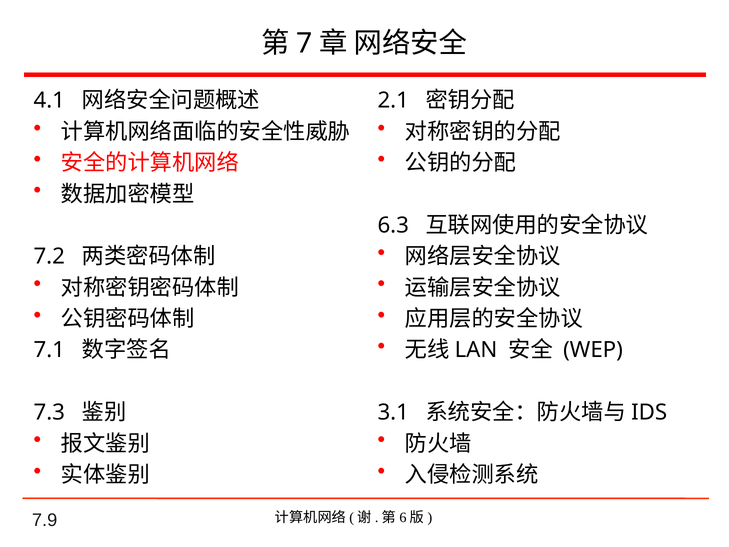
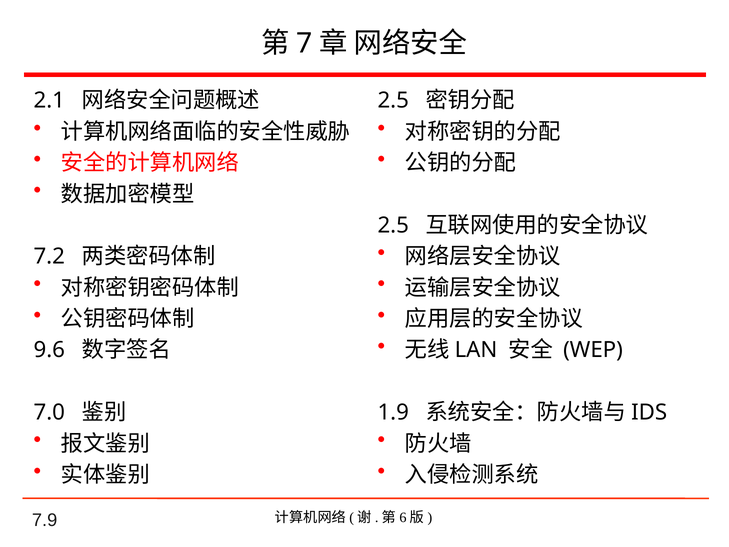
4.1: 4.1 -> 2.1 (49, 101)
2.1: 2.1 -> 2.5 (393, 101)
6.3: 6.3 -> 2.5 (393, 225)
7.1: 7.1 -> 9.6 (49, 350)
7.3: 7.3 -> 7.0 (49, 412)
3.1: 3.1 -> 1.9 (393, 412)
